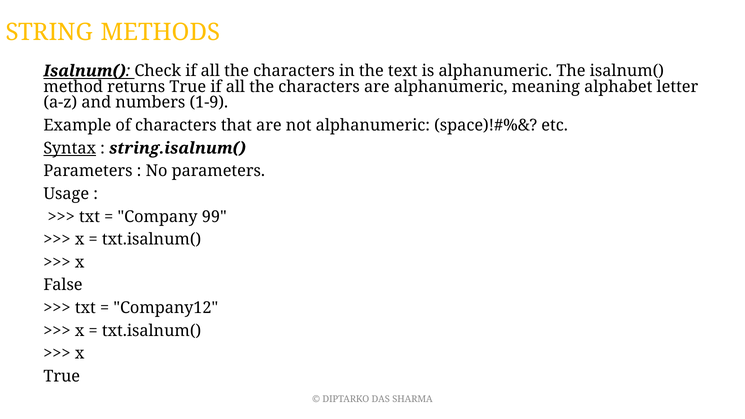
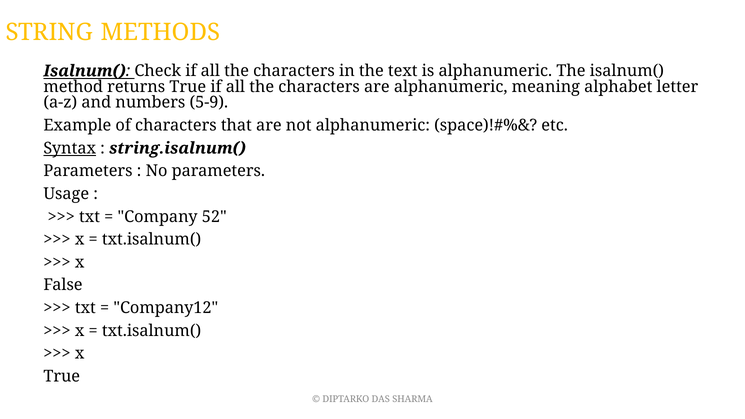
1-9: 1-9 -> 5-9 (209, 103)
99: 99 -> 52 (214, 217)
